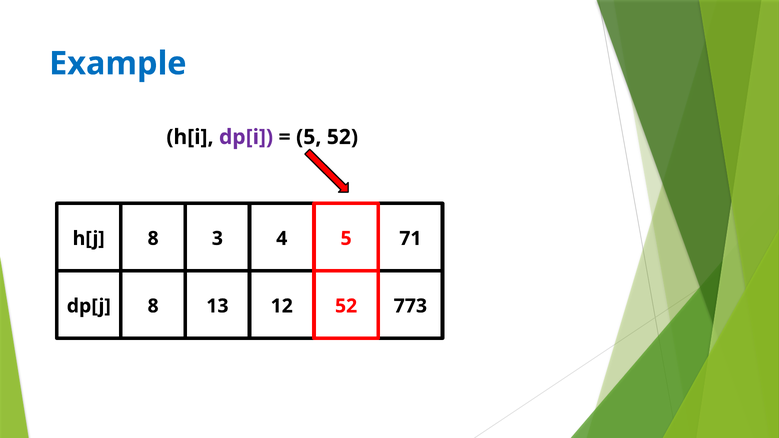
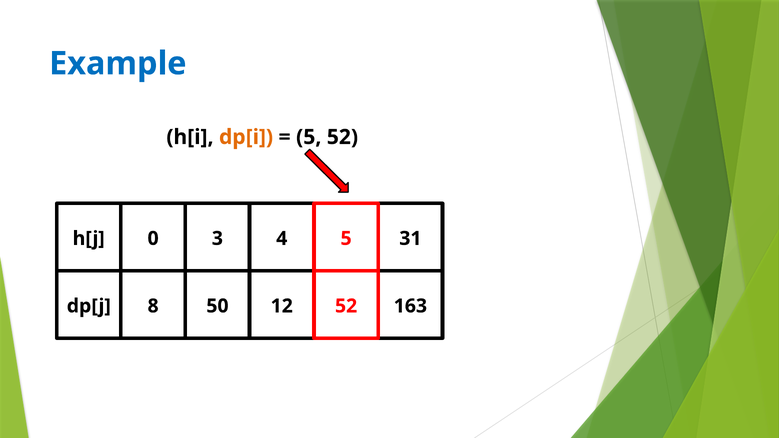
dp[i colour: purple -> orange (246, 137)
h[j 8: 8 -> 0 (153, 239)
71: 71 -> 31 (410, 239)
13: 13 -> 50 (217, 306)
773: 773 -> 163 (410, 306)
